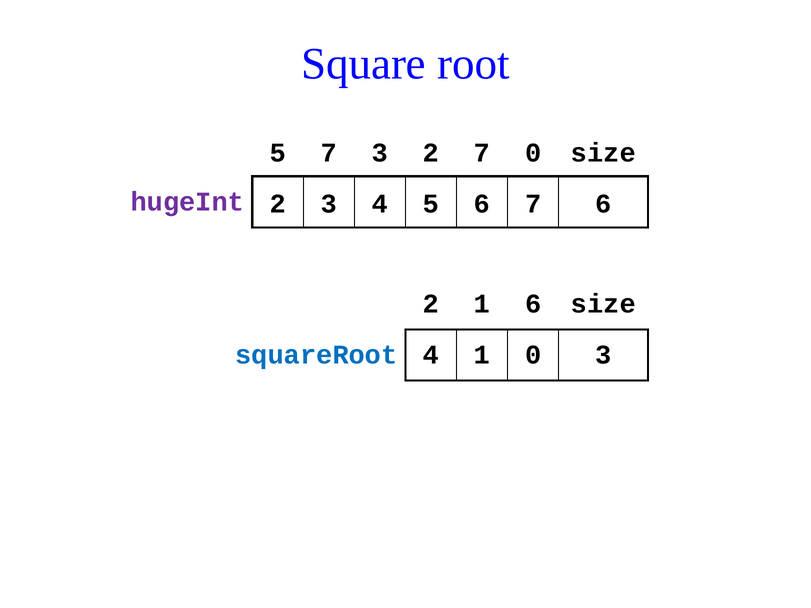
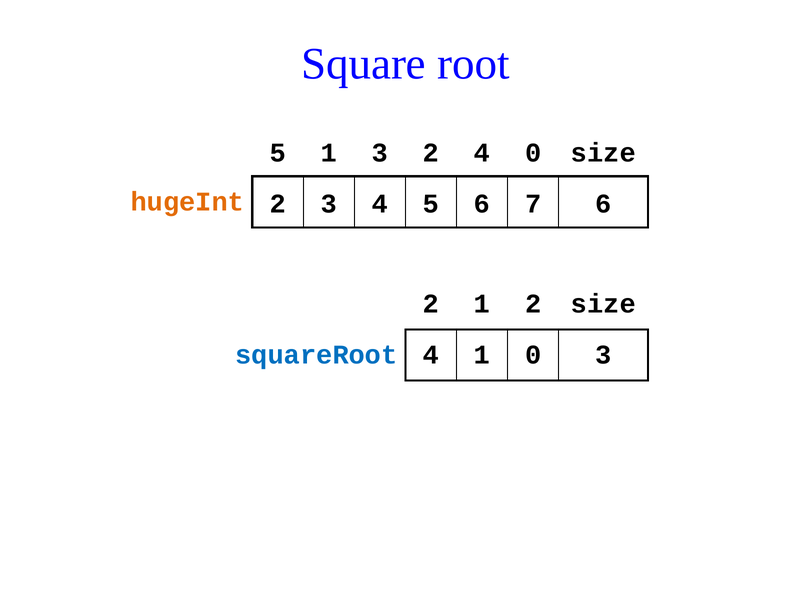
5 7: 7 -> 1 (329, 153)
2 7: 7 -> 4 (482, 153)
hugeInt colour: purple -> orange (187, 202)
1 6: 6 -> 2 (533, 304)
